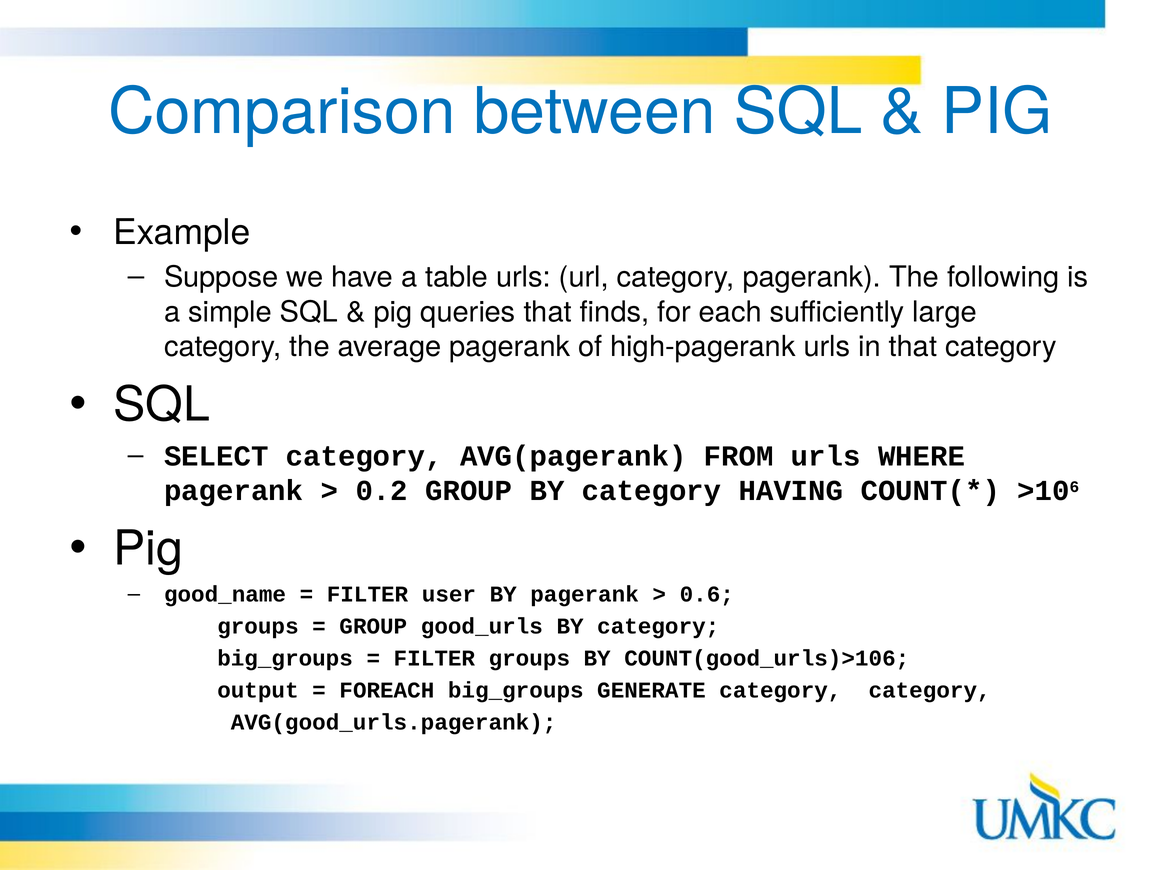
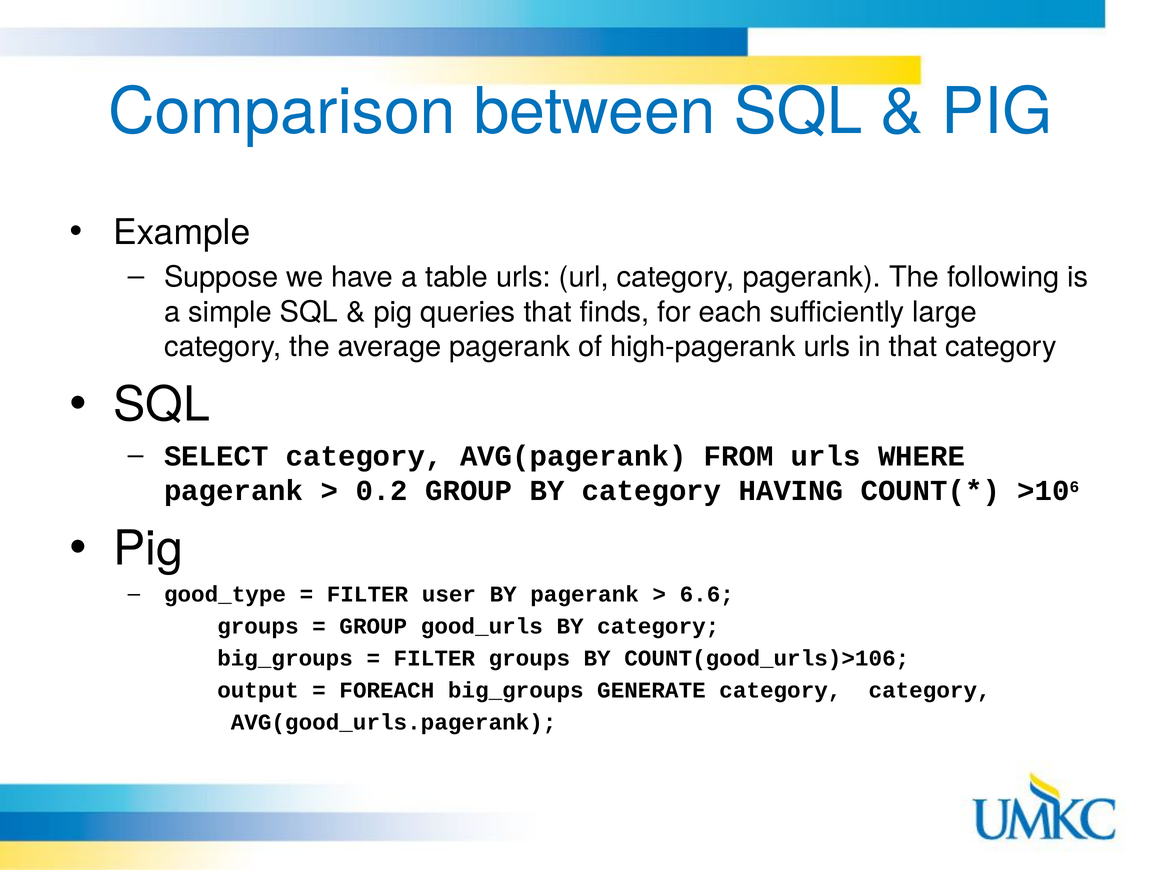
good_name: good_name -> good_type (225, 595)
0.6: 0.6 -> 6.6 (707, 595)
